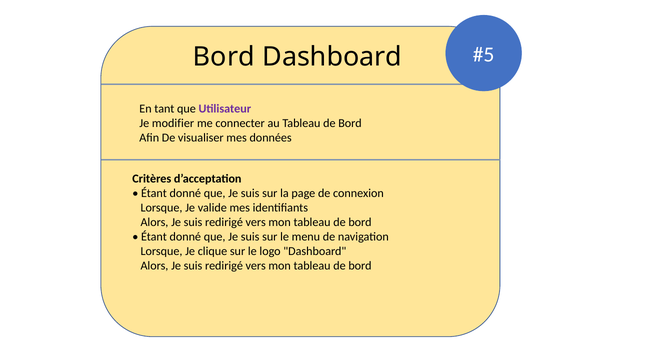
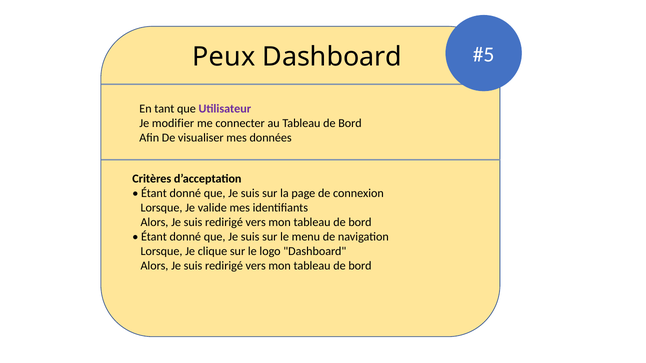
Bord: Bord -> Peux (224, 57)
